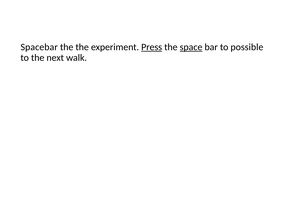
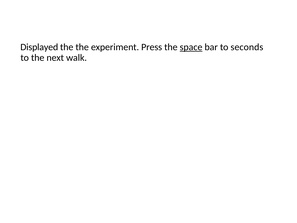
Spacebar: Spacebar -> Displayed (39, 47)
Press underline: present -> none (152, 47)
possible: possible -> seconds (247, 47)
